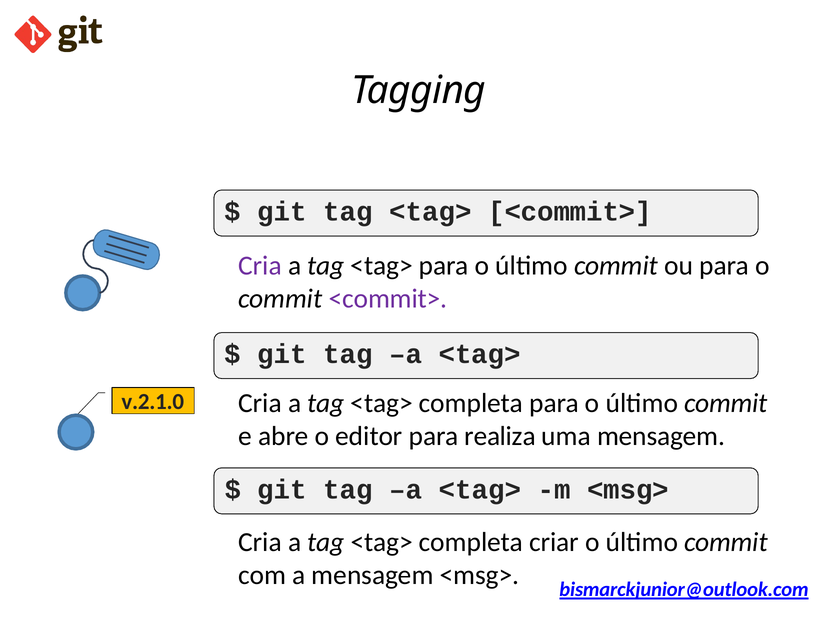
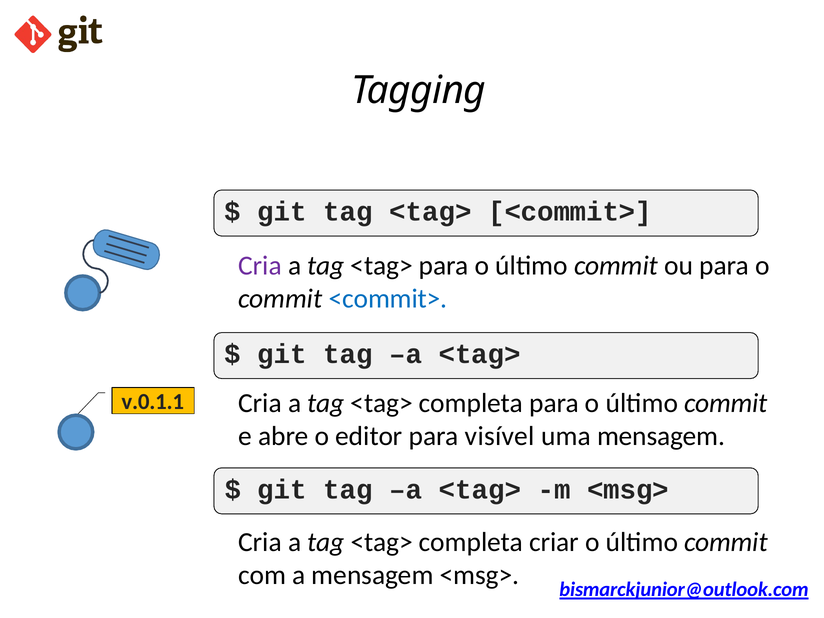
<commit> colour: purple -> blue (388, 299)
v.2.1.0: v.2.1.0 -> v.0.1.1 (153, 402)
realiza: realiza -> visível (500, 436)
